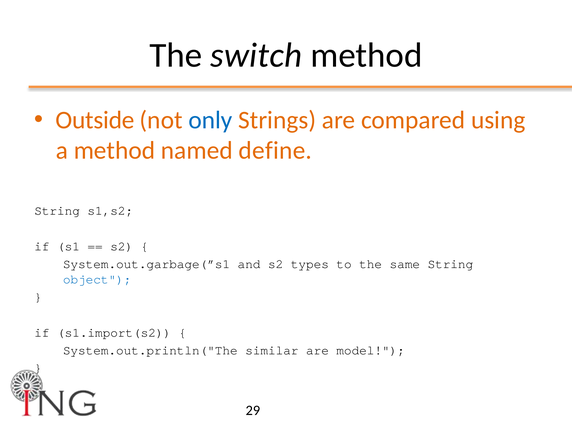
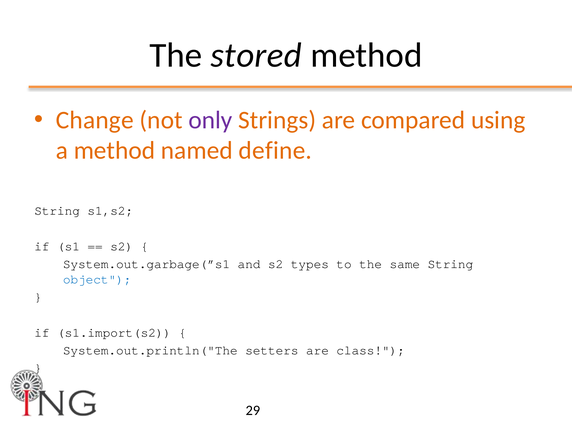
switch: switch -> stored (256, 55)
Outside: Outside -> Change (95, 120)
only colour: blue -> purple (210, 120)
similar: similar -> setters (272, 350)
model: model -> class (371, 350)
